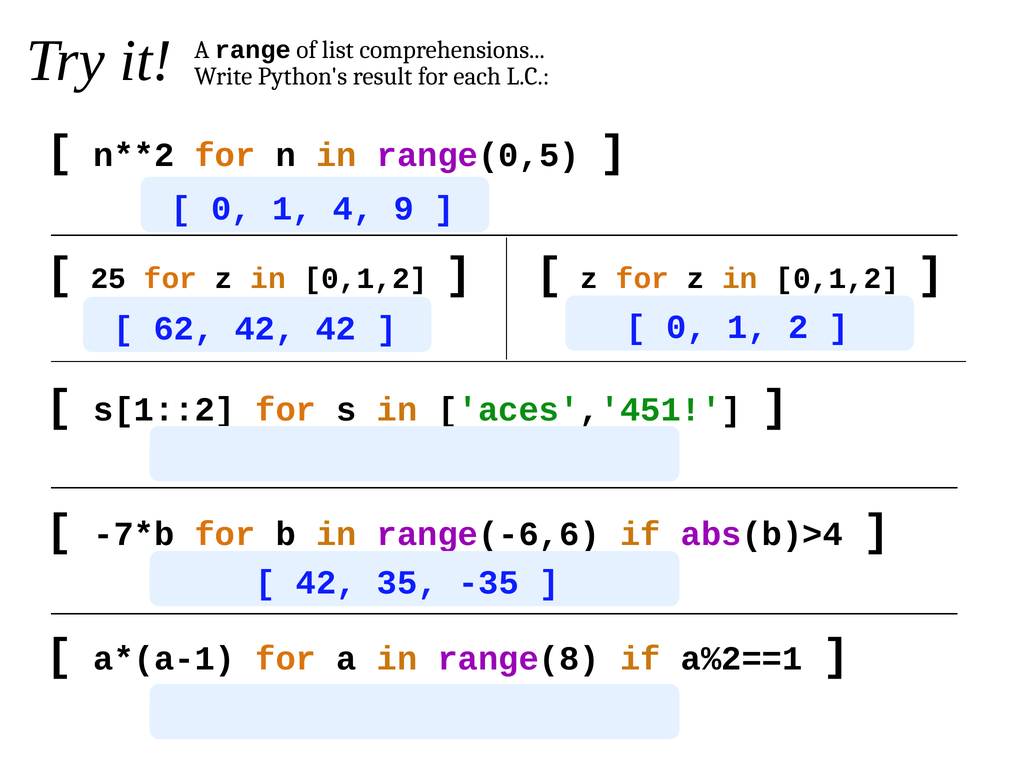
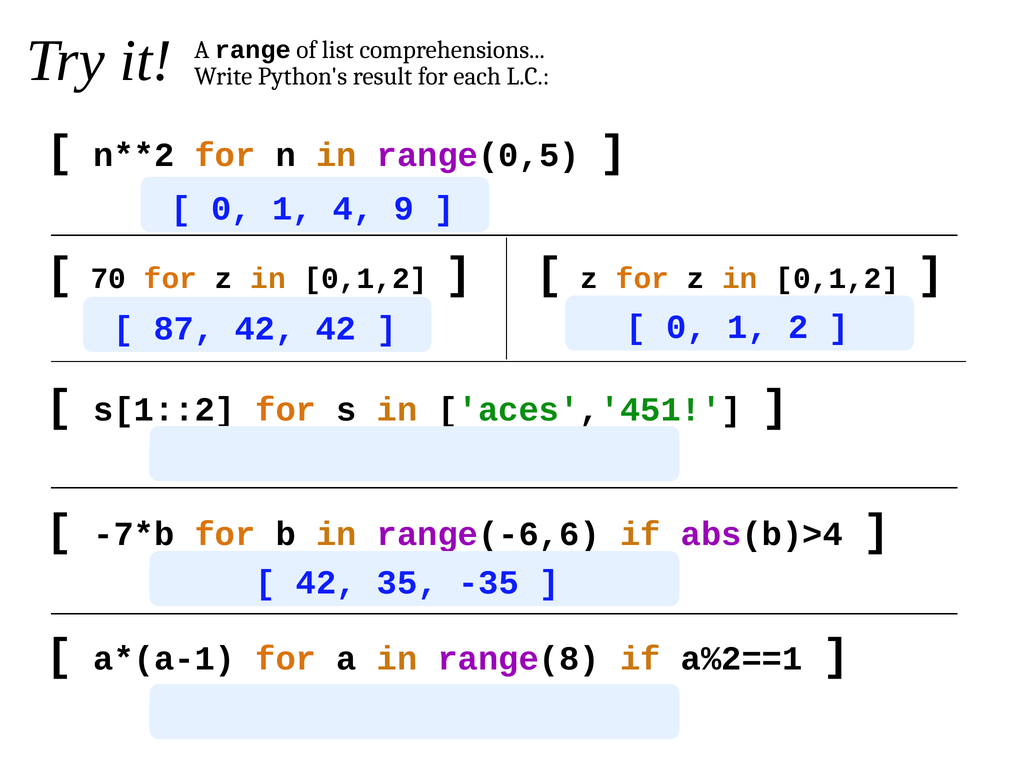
25: 25 -> 70 (108, 278)
62: 62 -> 87 (184, 328)
